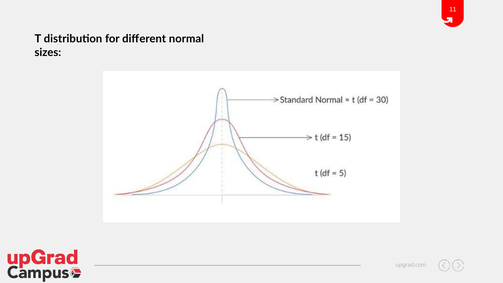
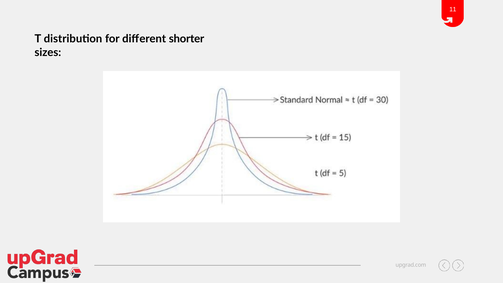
normal: normal -> shorter (187, 39)
